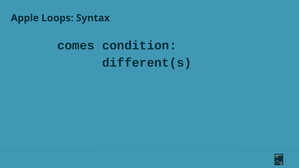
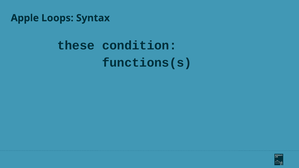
comes: comes -> these (76, 45)
different(s: different(s -> functions(s (147, 63)
